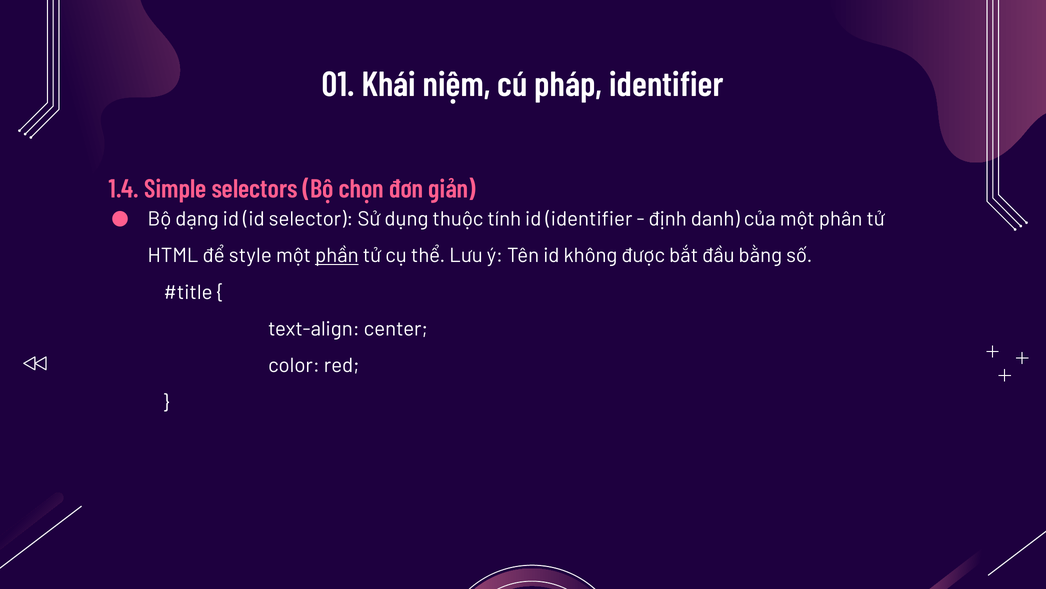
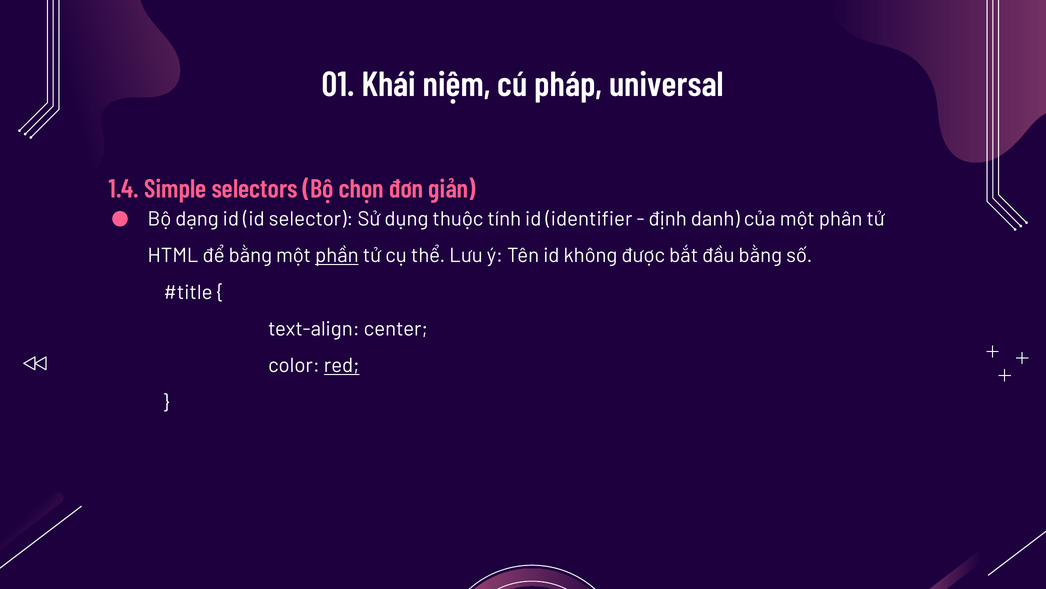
pháp identifier: identifier -> universal (666, 85)
để style: style -> bằng (250, 255)
red underline: none -> present (342, 365)
